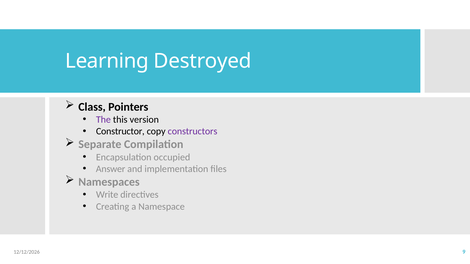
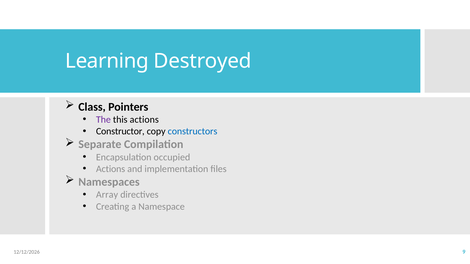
this version: version -> actions (144, 120)
constructors colour: purple -> blue (193, 132)
Answer: Answer -> Actions (111, 169)
Write: Write -> Array (107, 195)
